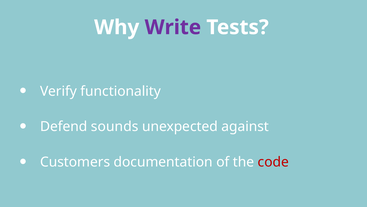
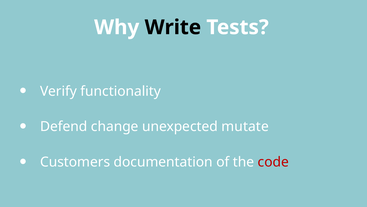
Write colour: purple -> black (173, 27)
sounds: sounds -> change (115, 126)
against: against -> mutate (245, 126)
